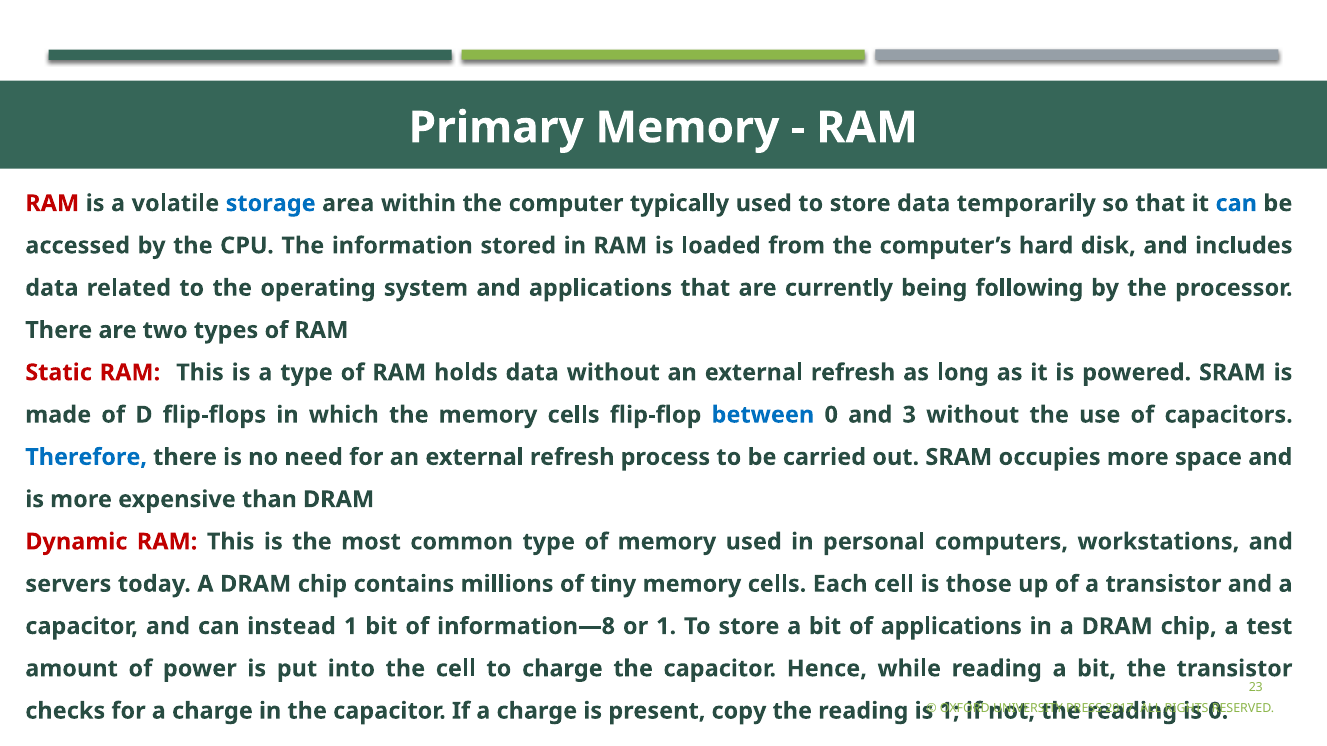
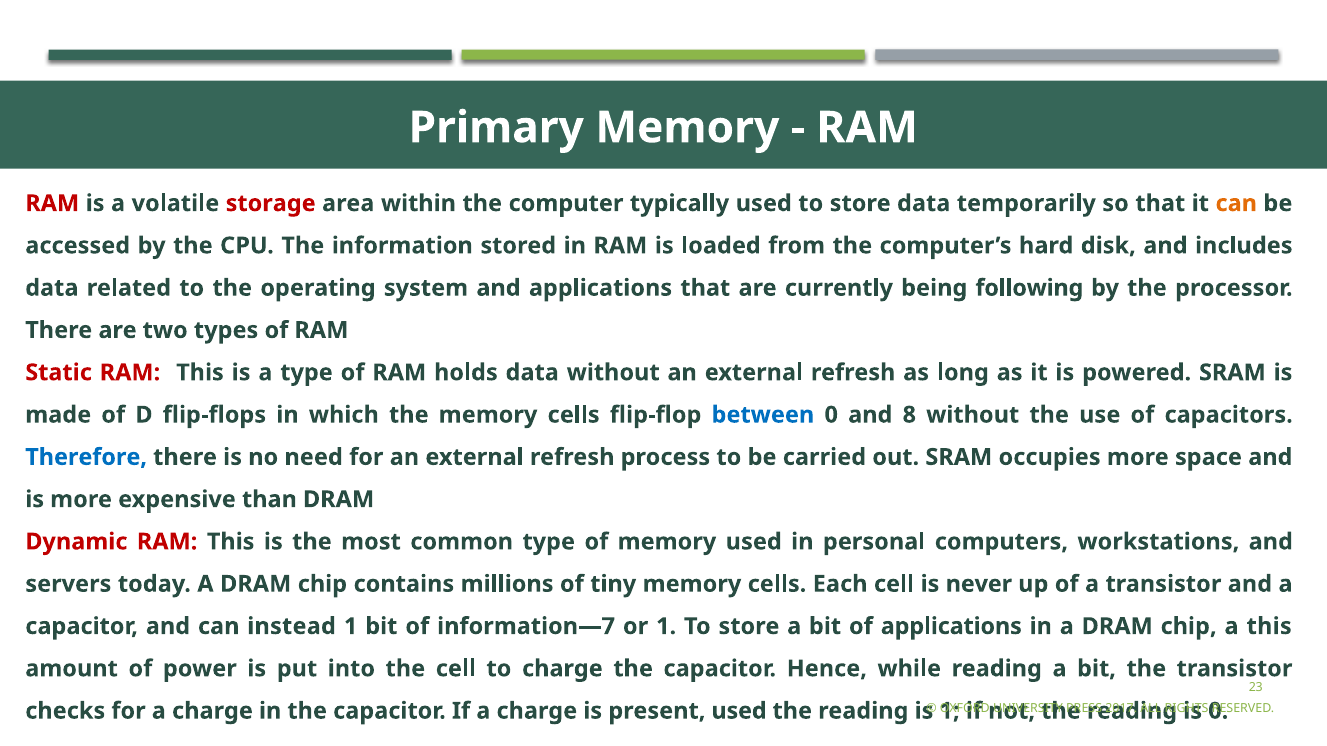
storage colour: blue -> red (271, 203)
can colour: blue -> orange (1236, 203)
3: 3 -> 8 (909, 415)
those: those -> never (979, 584)
information—8: information—8 -> information—7 (526, 627)
a test: test -> this (1269, 627)
present copy: copy -> used (739, 711)
